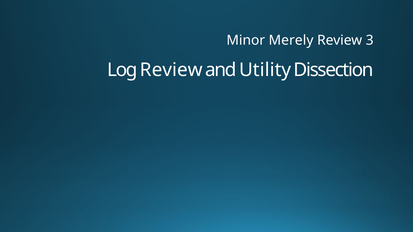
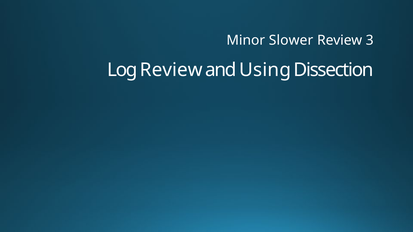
Merely: Merely -> Slower (291, 40)
Utility: Utility -> Using (265, 70)
